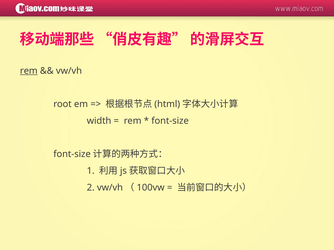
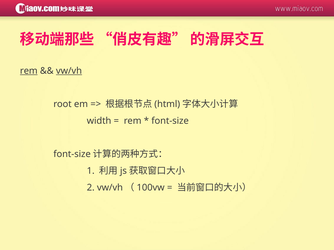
vw/vh underline: none -> present (69, 71)
